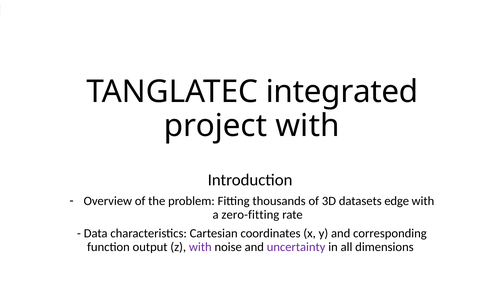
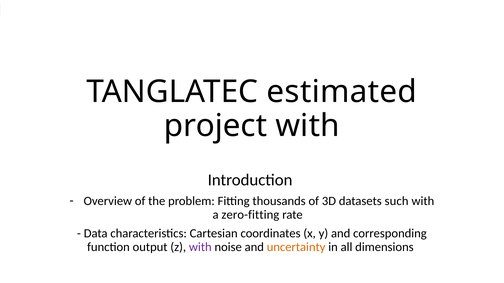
integrated: integrated -> estimated (342, 92)
edge: edge -> such (397, 201)
uncertainty colour: purple -> orange (296, 247)
